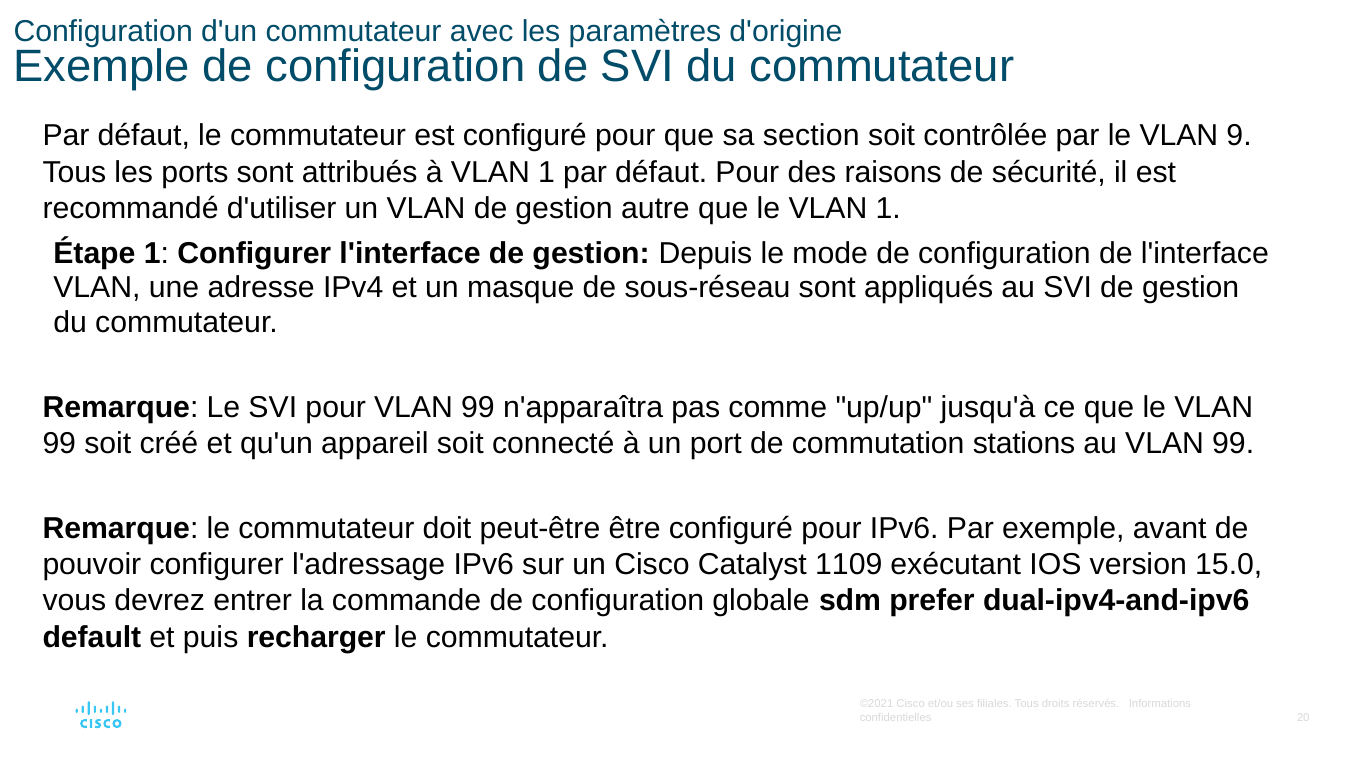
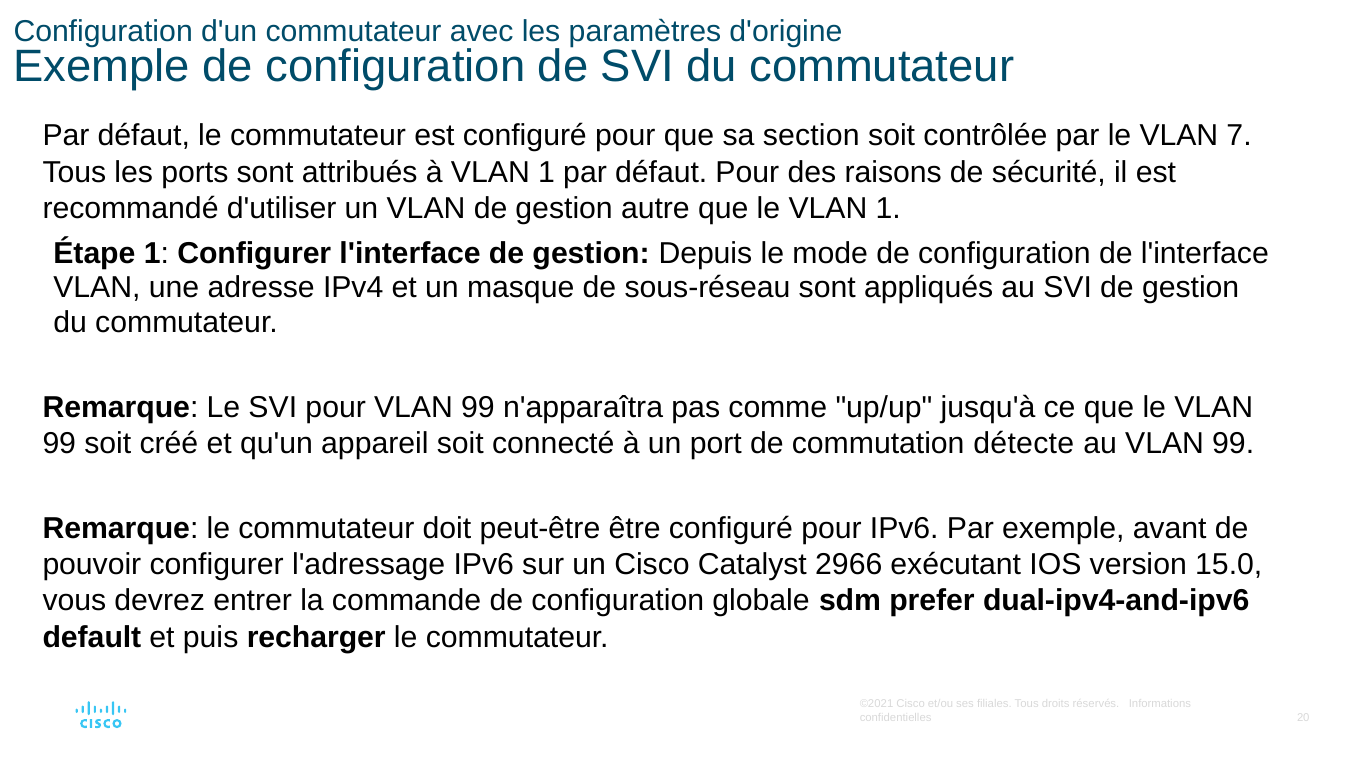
9: 9 -> 7 (1239, 136)
stations: stations -> détecte (1024, 444)
1109: 1109 -> 2966 (849, 565)
